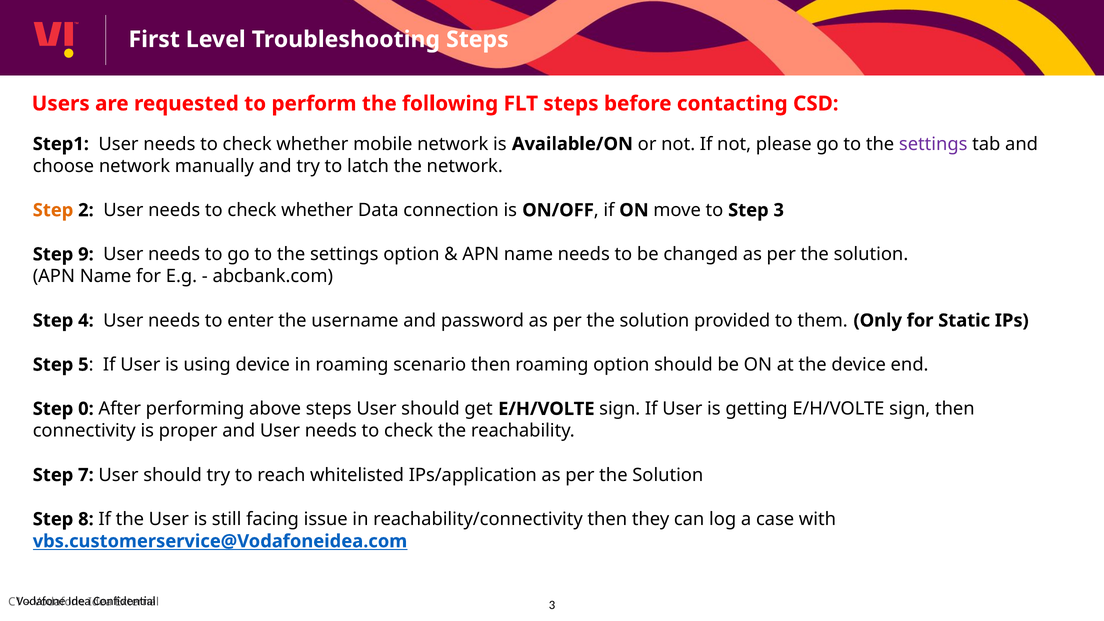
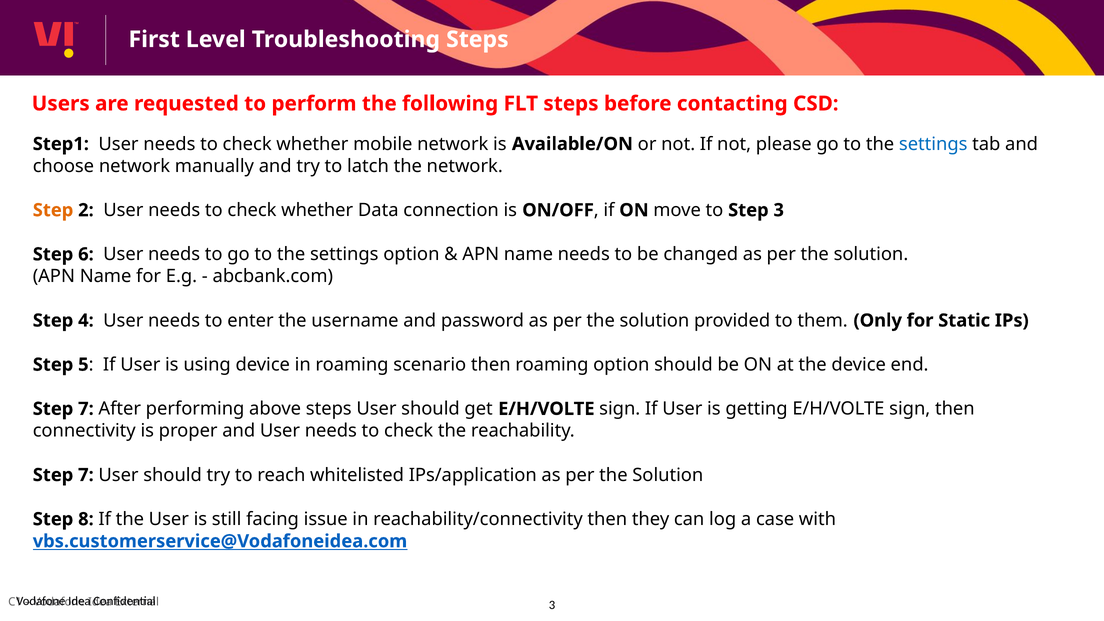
settings colour: purple -> blue (933, 144)
9: 9 -> 6 (86, 254)
0: 0 -> 7 (86, 409)
